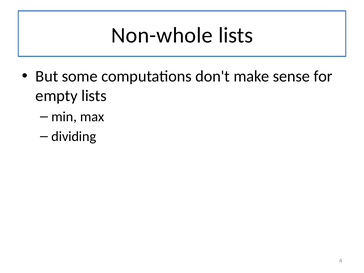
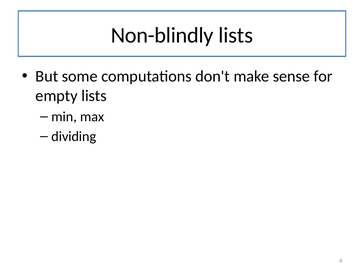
Non-whole: Non-whole -> Non-blindly (162, 35)
